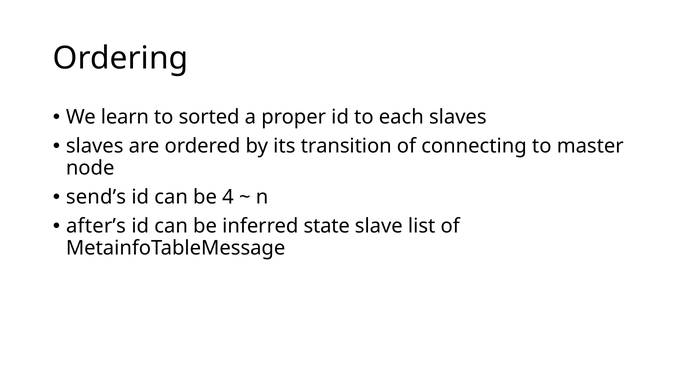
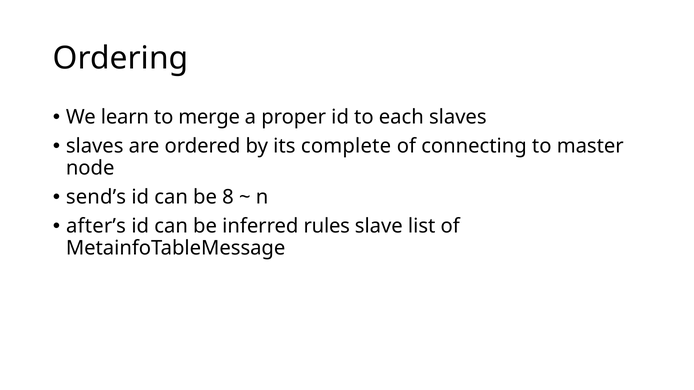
sorted: sorted -> merge (209, 117)
transition: transition -> complete (346, 146)
4: 4 -> 8 (228, 197)
state: state -> rules (327, 226)
